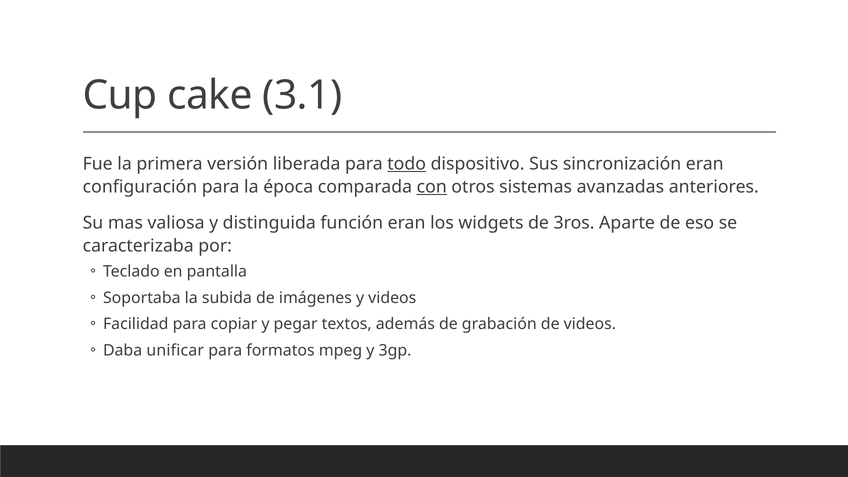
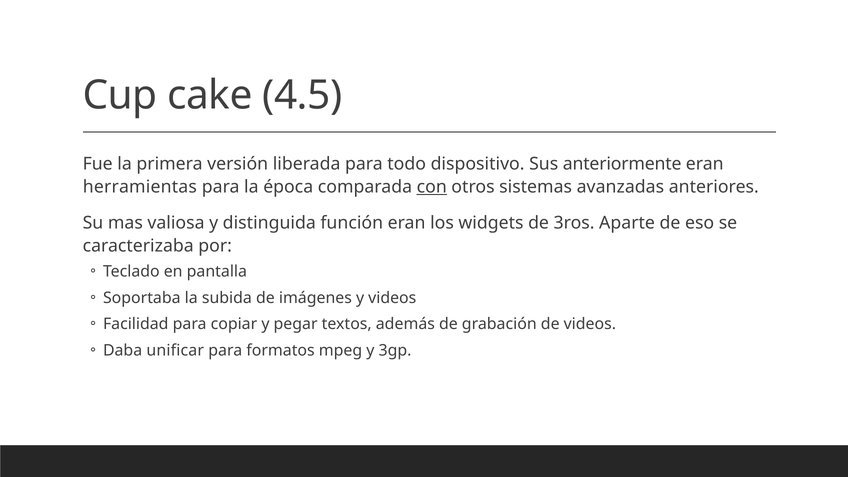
3.1: 3.1 -> 4.5 (302, 95)
todo underline: present -> none (407, 164)
sincronización: sincronización -> anteriormente (622, 164)
configuración: configuración -> herramientas (140, 187)
